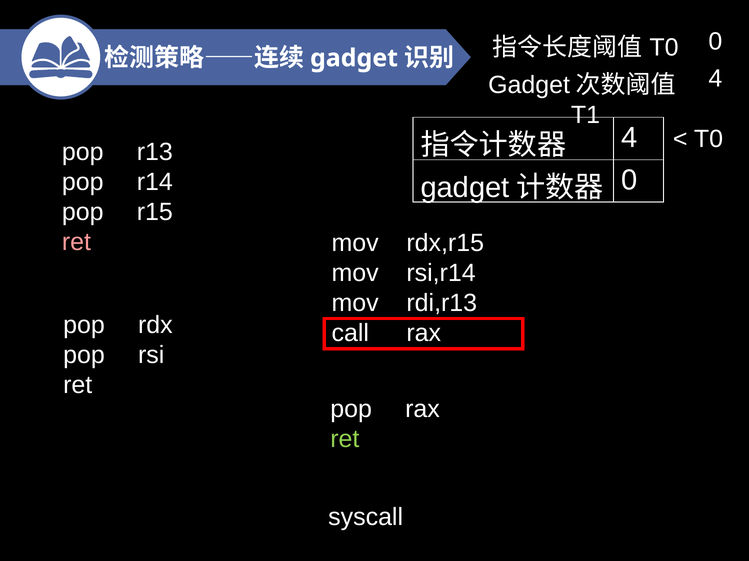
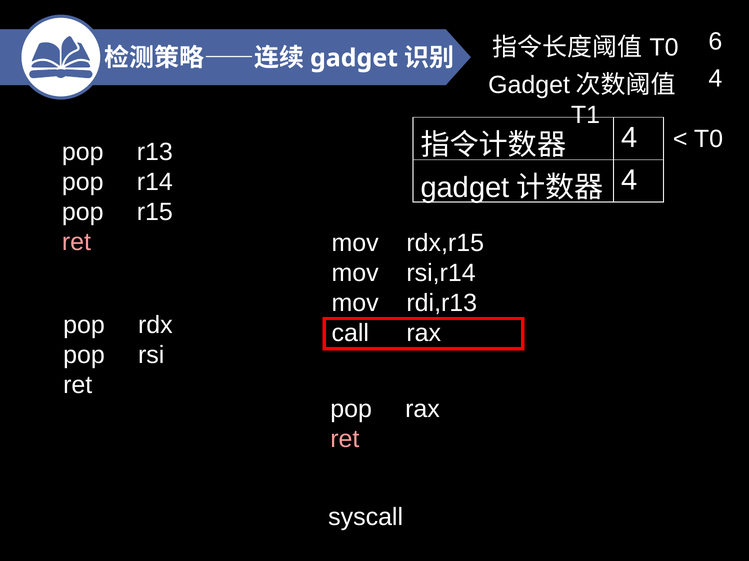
T0 0: 0 -> 6 (715, 41)
0: 0 -> 4 (629, 180)
ret colour: light green -> pink (345, 439)
